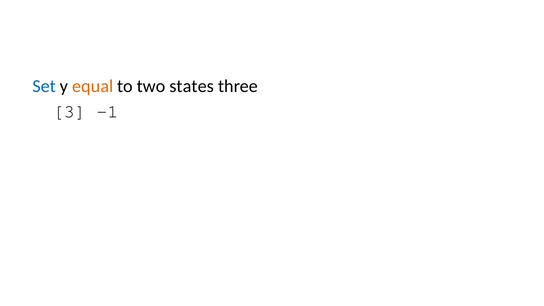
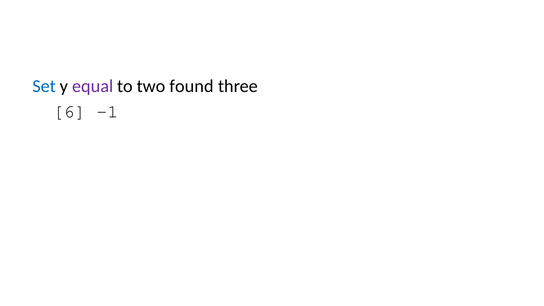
equal colour: orange -> purple (93, 86)
states: states -> found (192, 86)
3: 3 -> 6 (69, 112)
